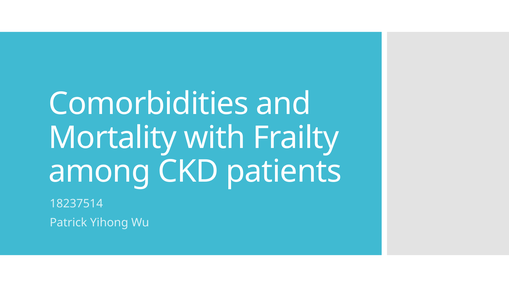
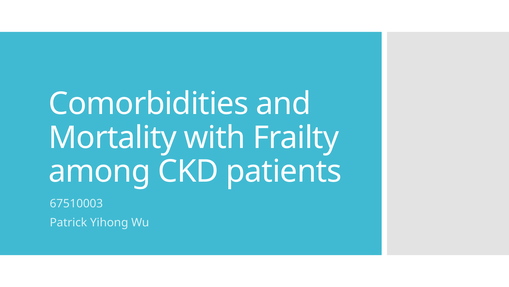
18237514: 18237514 -> 67510003 (76, 203)
